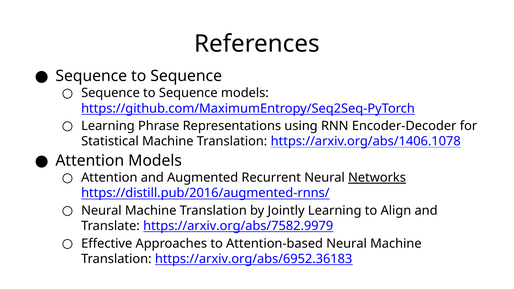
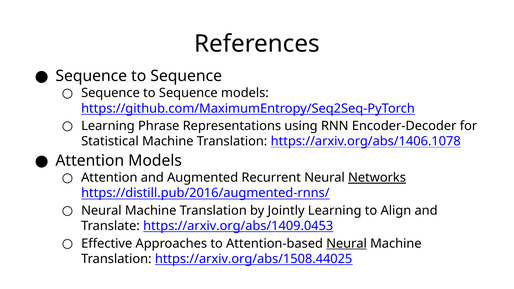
https://arxiv.org/abs/7582.9979: https://arxiv.org/abs/7582.9979 -> https://arxiv.org/abs/1409.0453 (238, 226)
Neural underline: none -> present (347, 244)
https://arxiv.org/abs/6952.36183: https://arxiv.org/abs/6952.36183 -> https://arxiv.org/abs/1508.44025 (254, 259)
